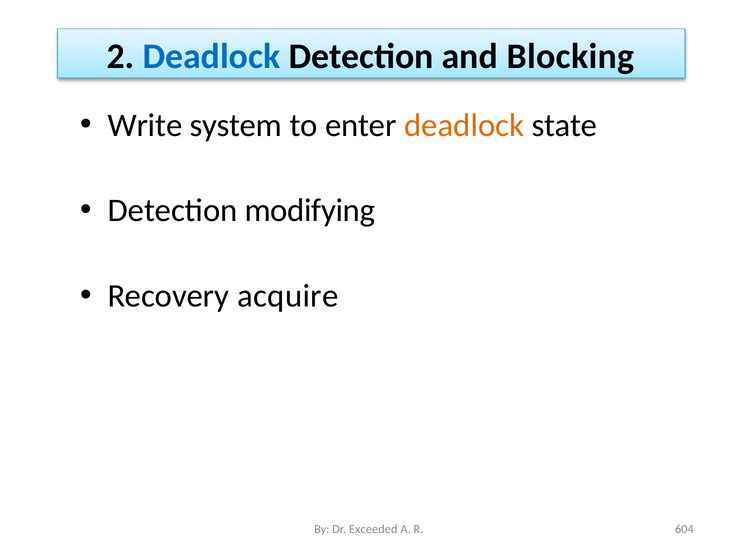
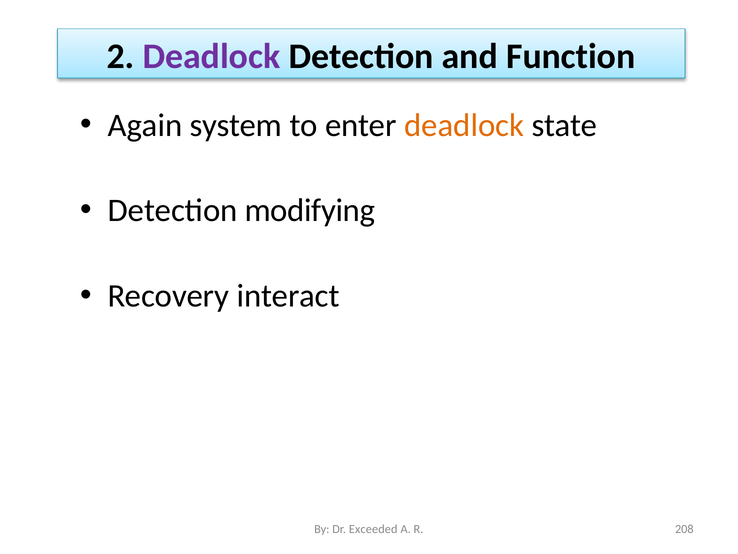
Deadlock colour: blue -> purple (212, 56)
Blocking: Blocking -> Function (571, 56)
Write: Write -> Again (145, 125)
acquire: acquire -> interact (288, 296)
604: 604 -> 208 (684, 528)
